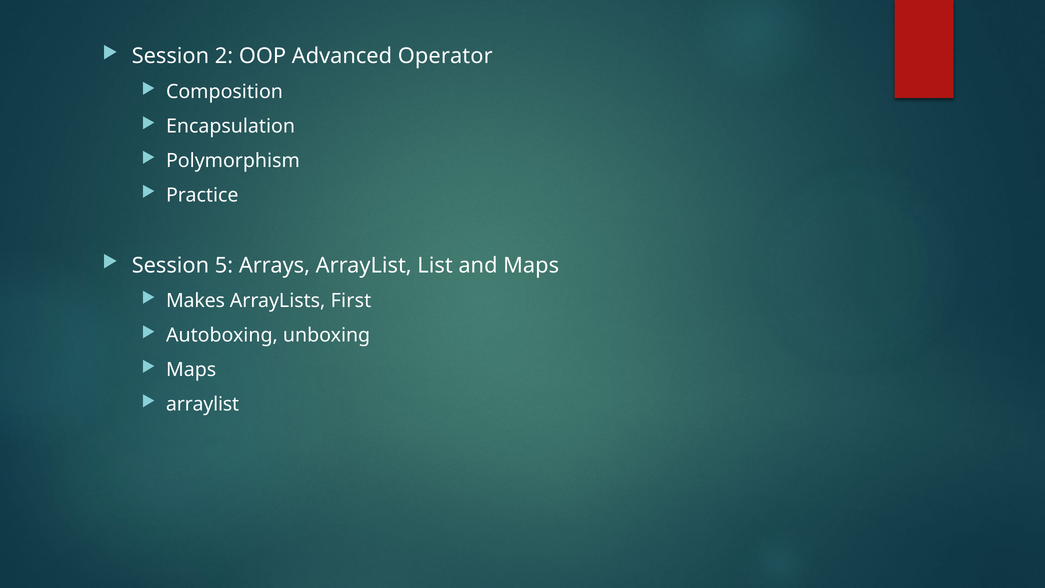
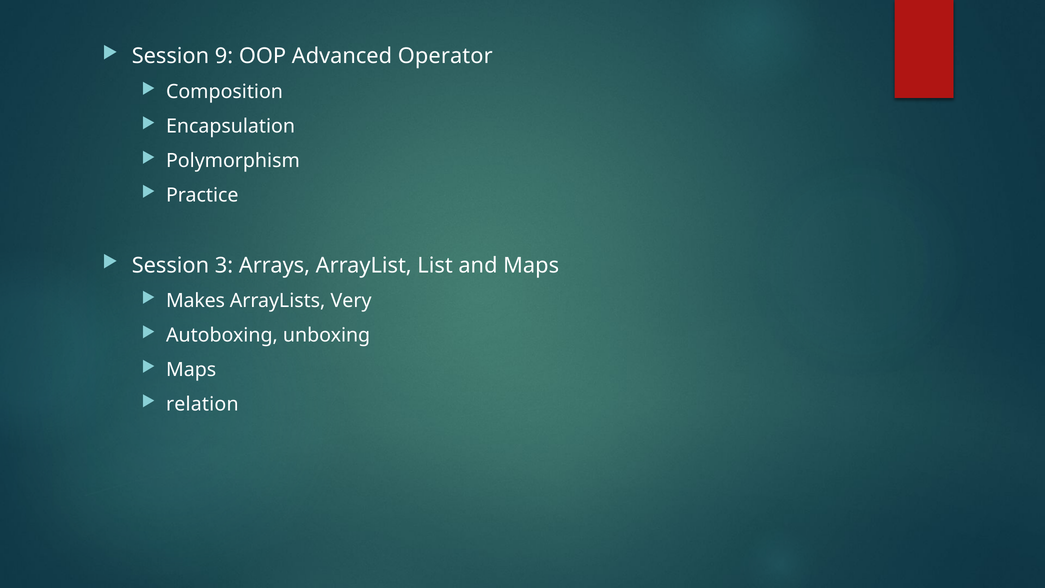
2: 2 -> 9 (224, 56)
5: 5 -> 3 (224, 265)
First: First -> Very (351, 301)
arraylist: arraylist -> relation (202, 404)
